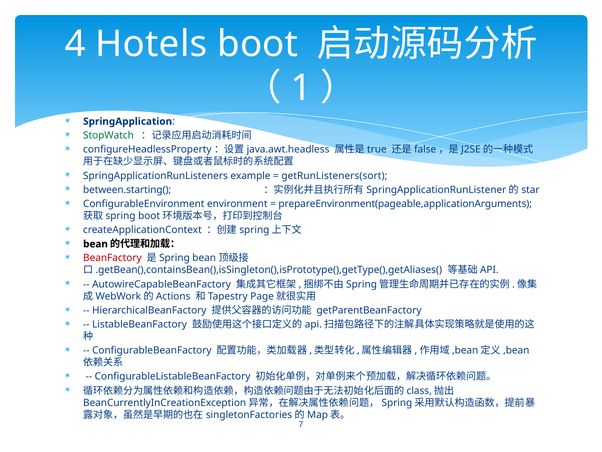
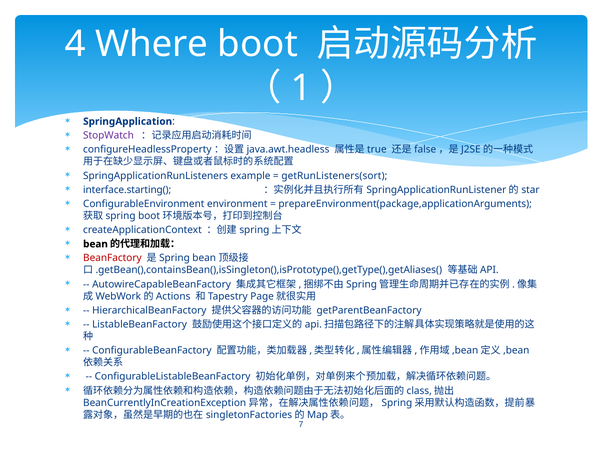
Hotels: Hotels -> Where (152, 44)
StopWatch colour: green -> purple (108, 135)
between.starting(: between.starting( -> interface.starting( (127, 190)
prepareEnvironment(pageable,applicationArguments: prepareEnvironment(pageable,applicationArguments -> prepareEnvironment(package,applicationArguments (405, 204)
